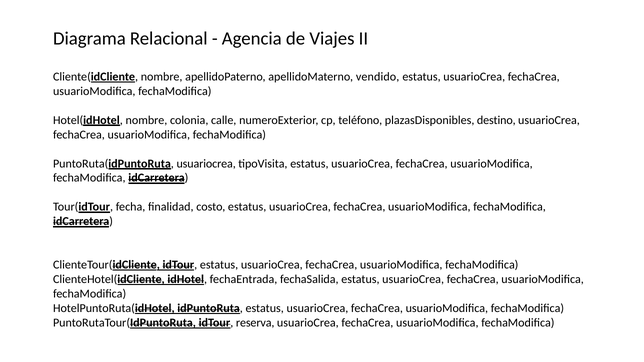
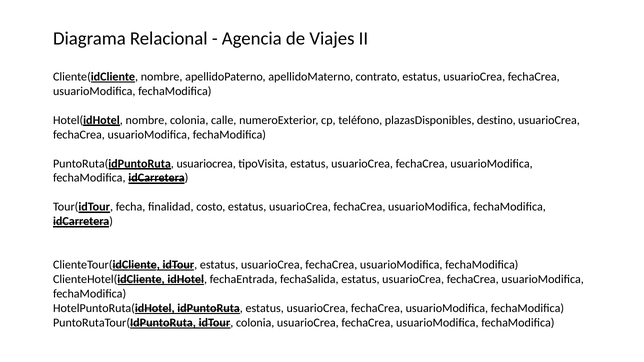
vendido: vendido -> contrato (378, 77)
idTour reserva: reserva -> colonia (255, 323)
